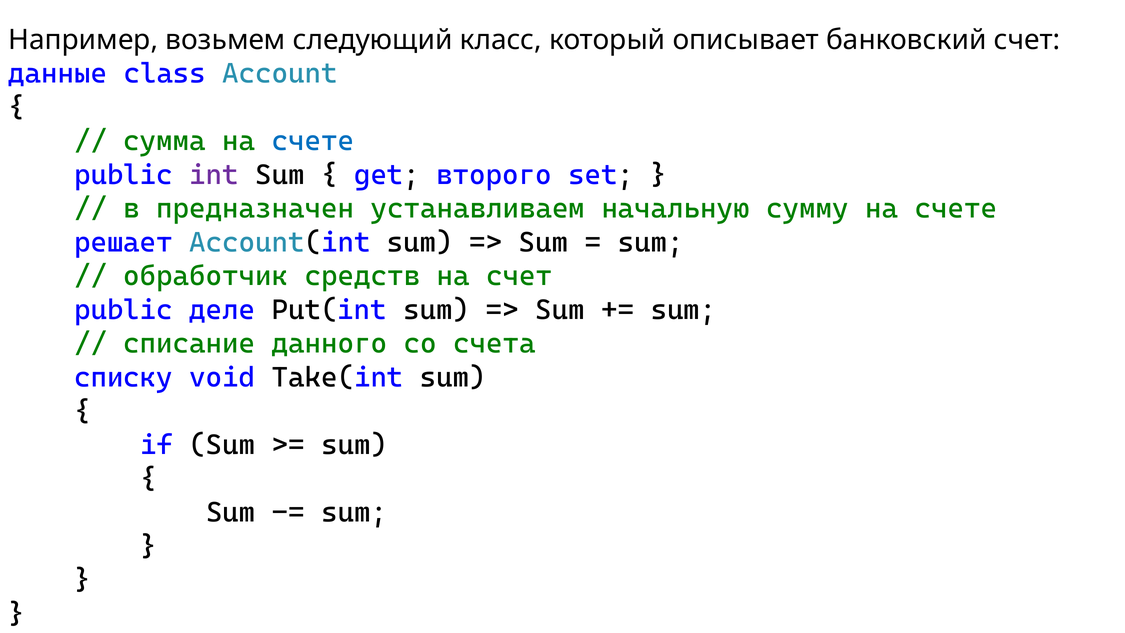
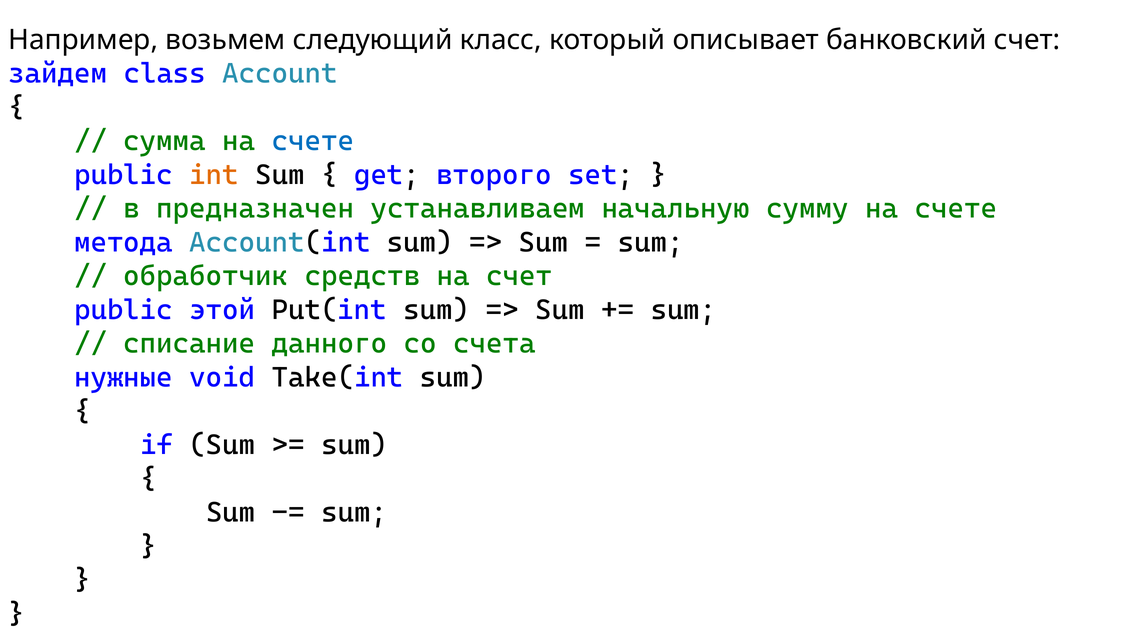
данные: данные -> зайдем (58, 74)
int colour: purple -> orange (214, 175)
решает: решает -> метода (123, 242)
деле: деле -> этой (222, 310)
списку: списку -> нужные (123, 377)
